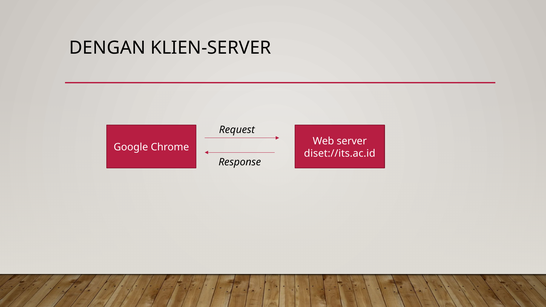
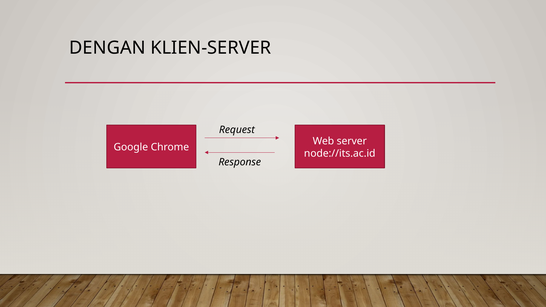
diset://its.ac.id: diset://its.ac.id -> node://its.ac.id (340, 153)
